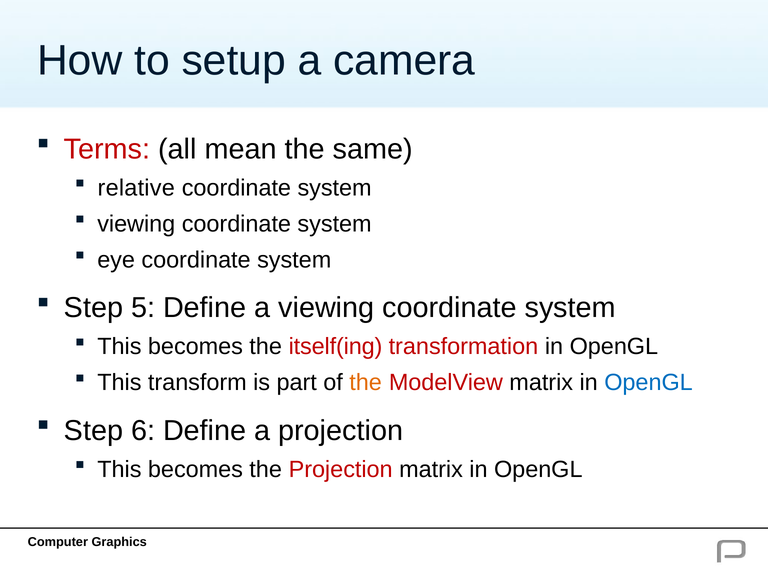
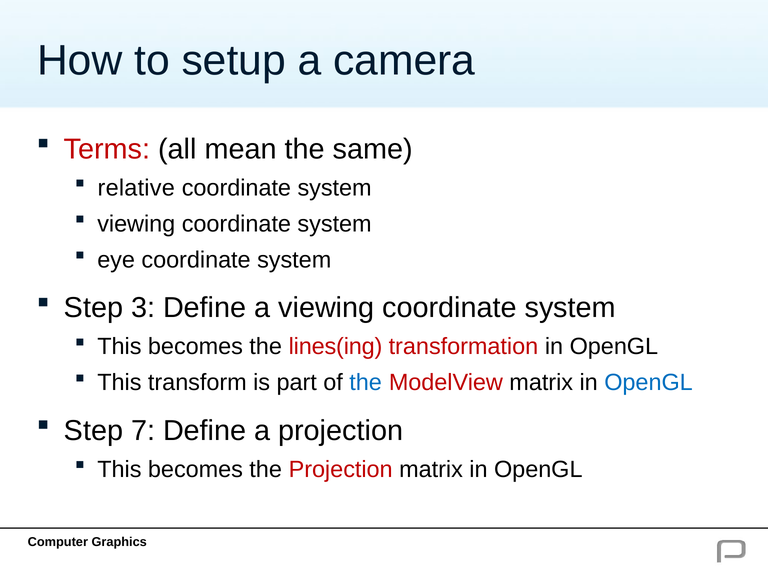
5: 5 -> 3 (143, 308)
itself(ing: itself(ing -> lines(ing (336, 347)
the colour: orange -> blue (366, 383)
6: 6 -> 7 (143, 431)
